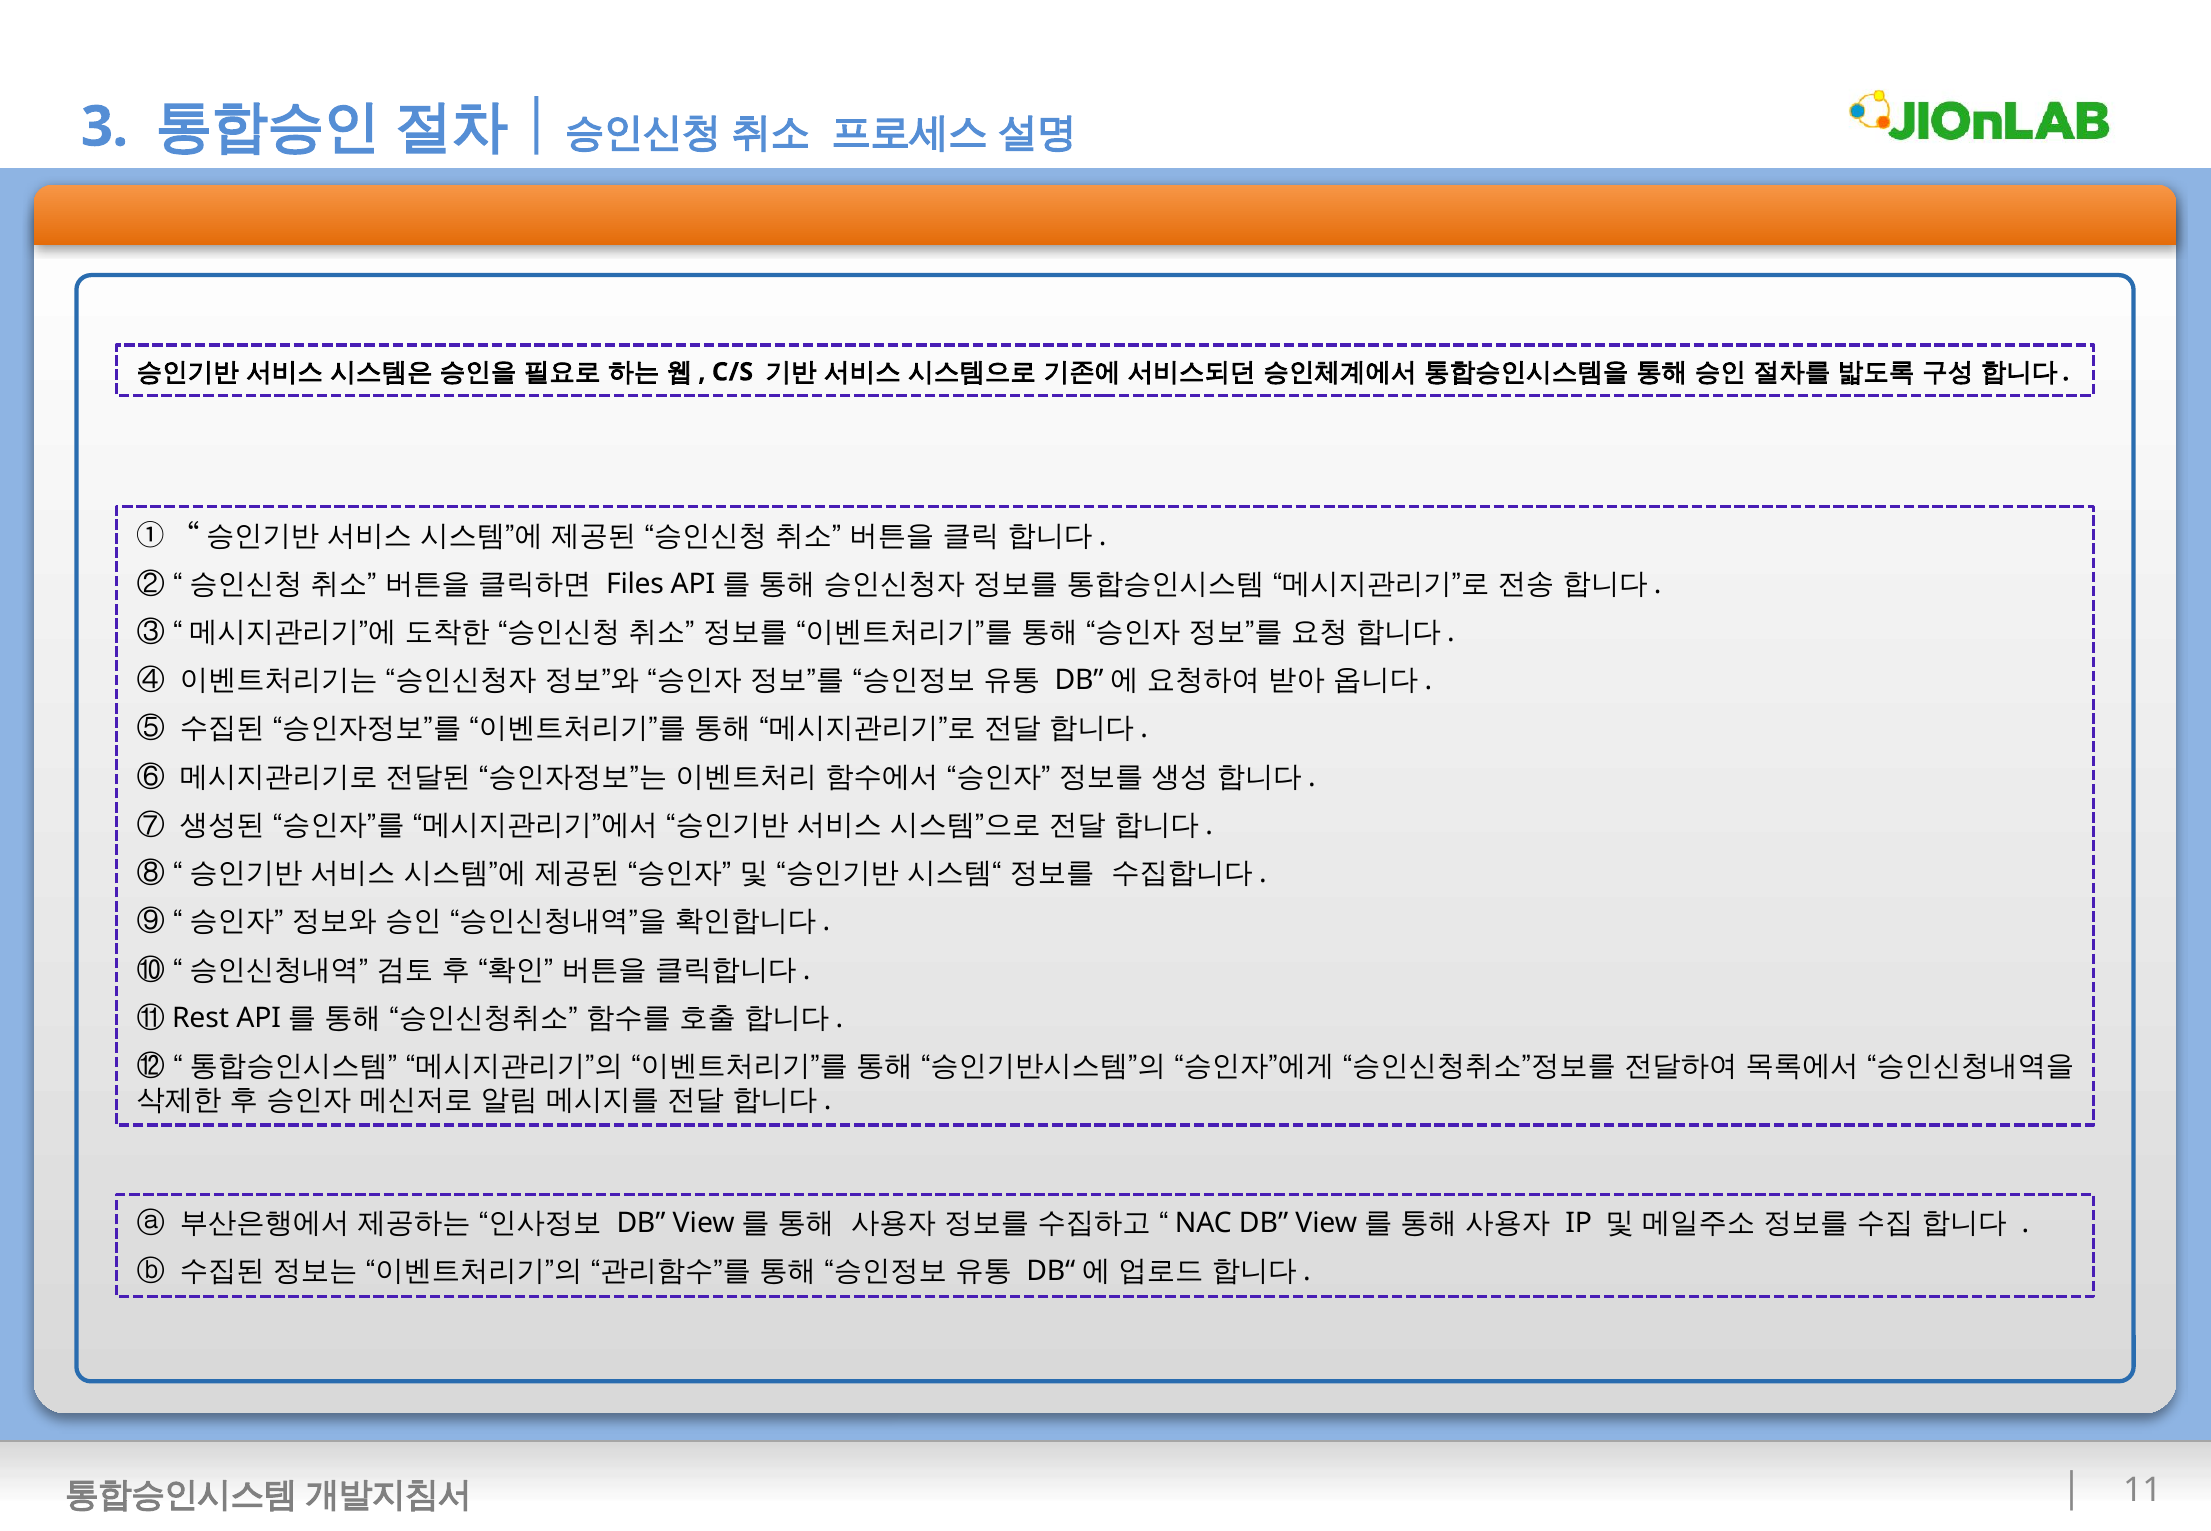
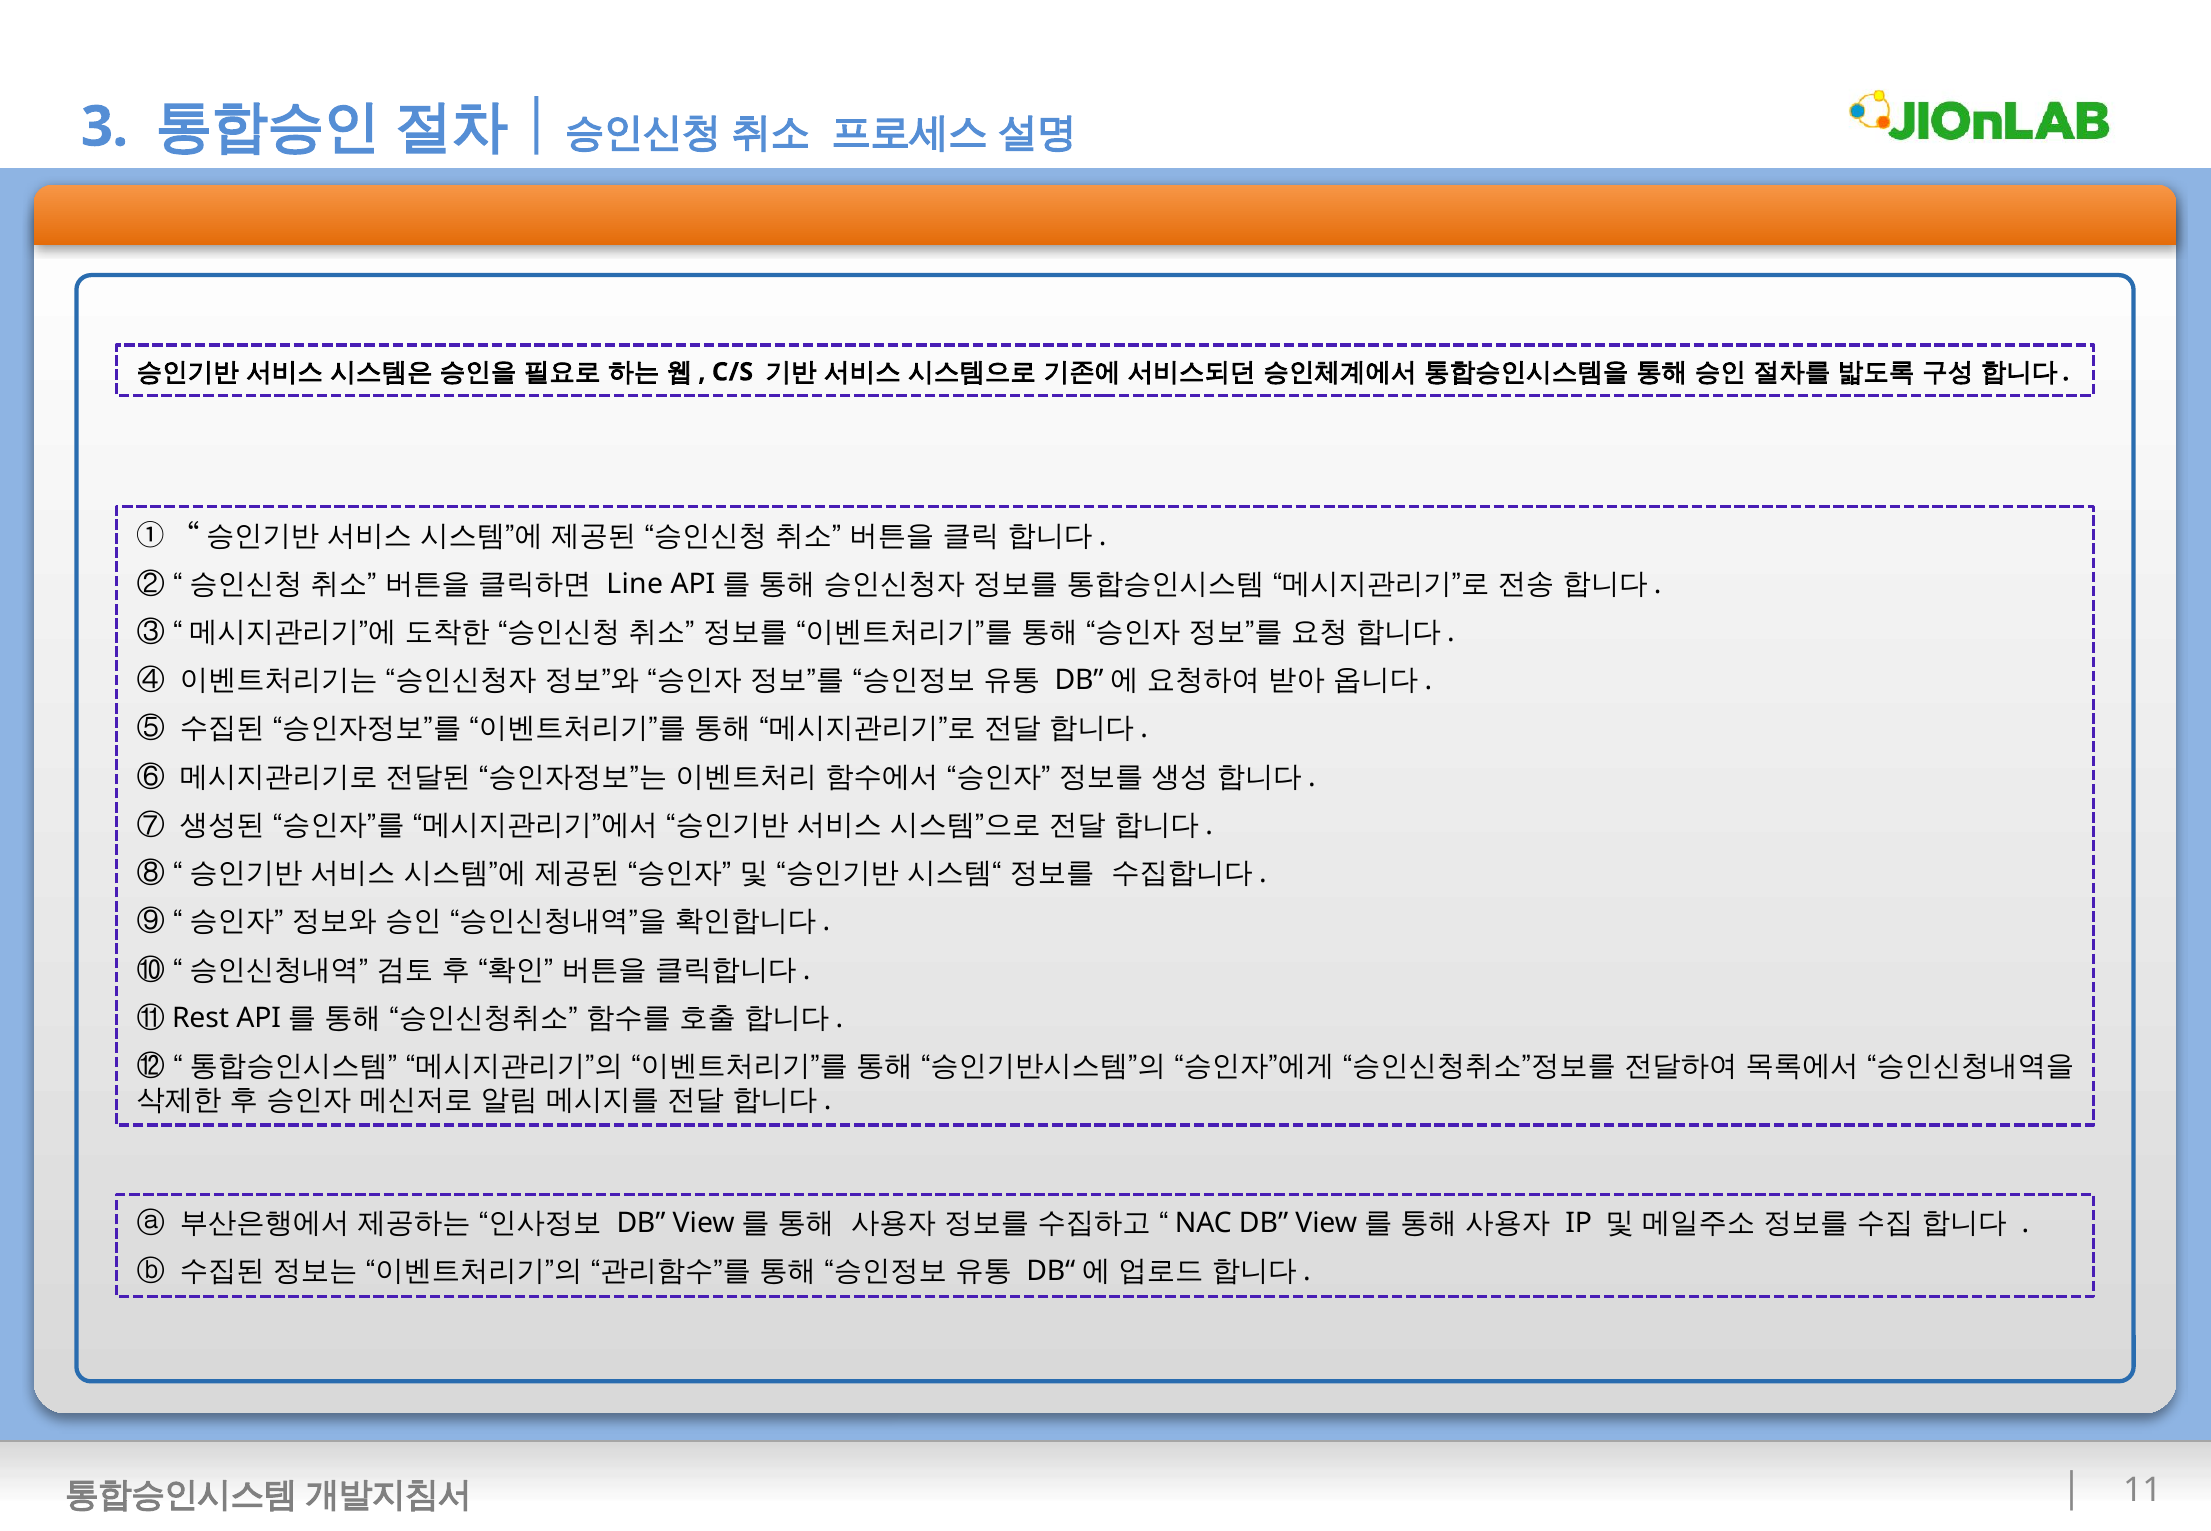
Files: Files -> Line (635, 584)
